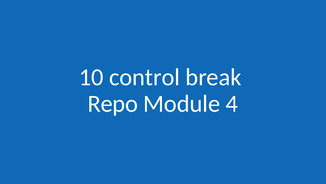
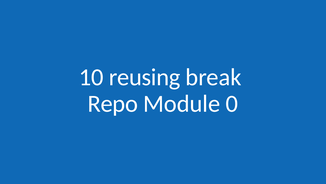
control: control -> reusing (145, 77)
4: 4 -> 0 (232, 103)
